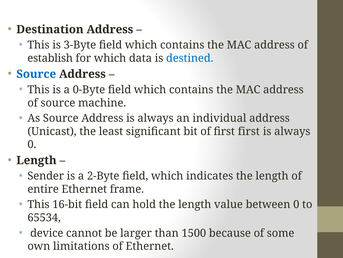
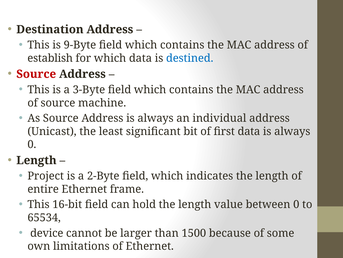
3-Byte: 3-Byte -> 9-Byte (80, 45)
Source colour: blue -> red (36, 74)
0-Byte: 0-Byte -> 3-Byte (89, 89)
first first: first -> data (249, 131)
Sender: Sender -> Project (46, 176)
